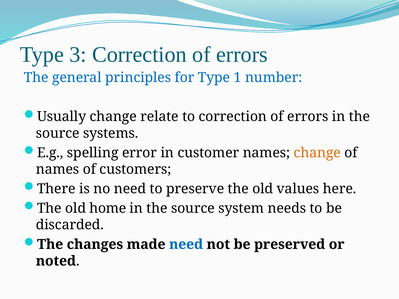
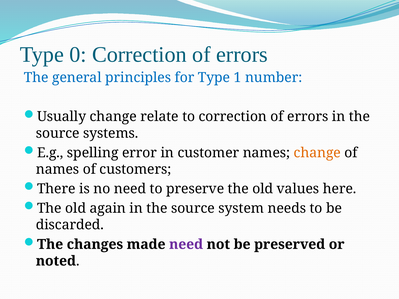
3: 3 -> 0 (78, 55)
home: home -> again (108, 208)
need colour: blue -> purple (186, 245)
